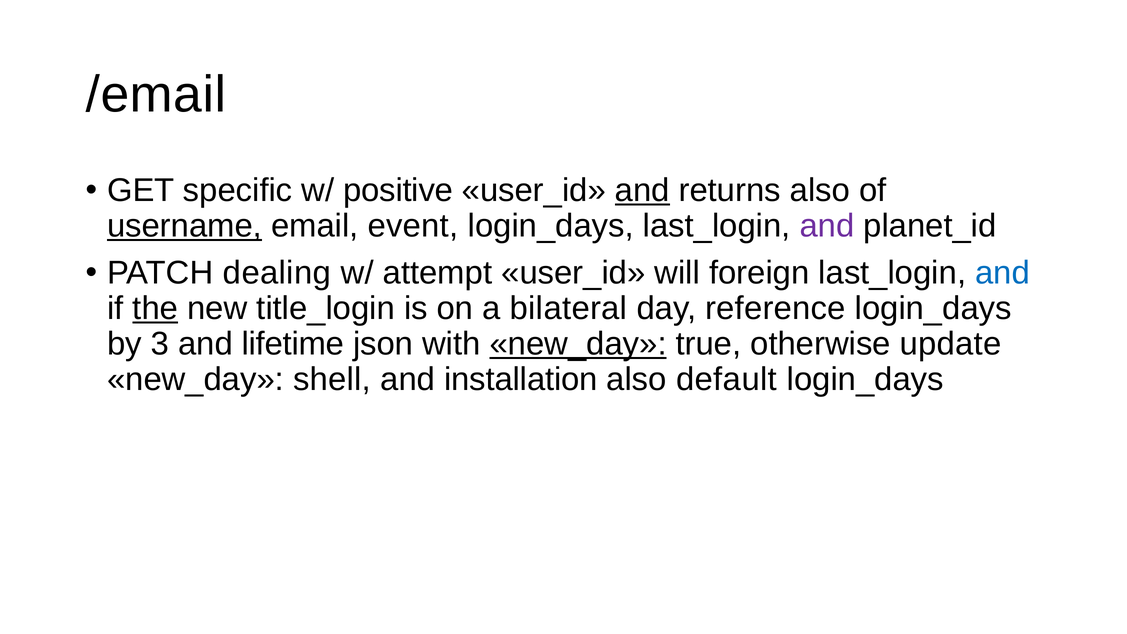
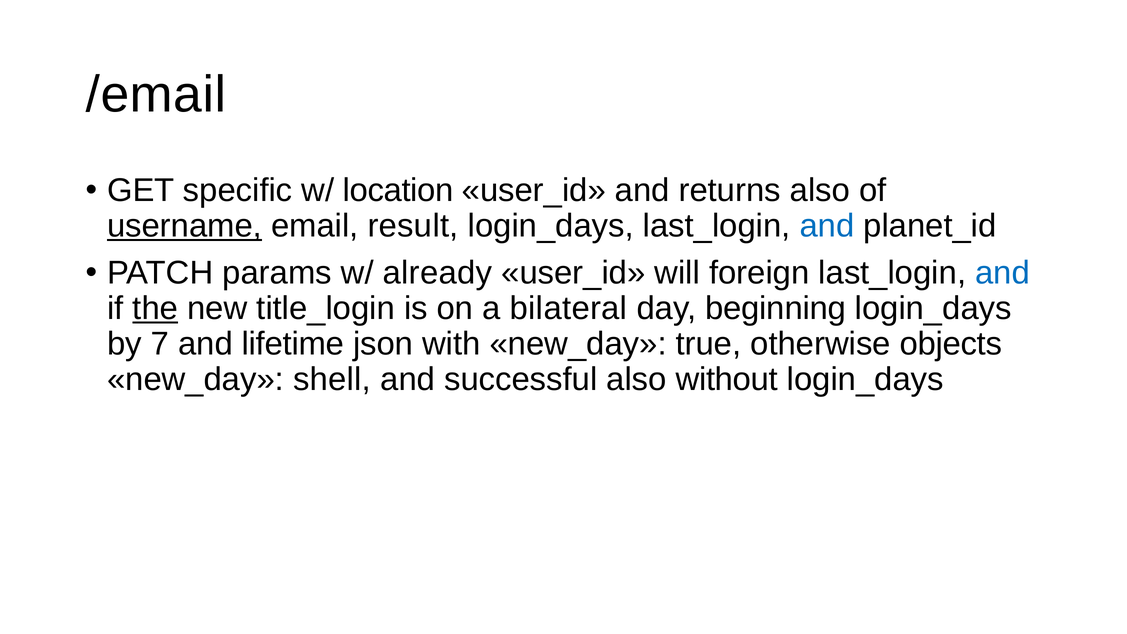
positive: positive -> location (398, 190)
and underline: present -> none (642, 190)
event: event -> result (413, 226)
and colour: purple -> blue (827, 226)
dealing: dealing -> params (277, 273)
attempt: attempt -> already (437, 273)
reference: reference -> beginning (776, 309)
3: 3 -> 7 (160, 344)
new_day underline: present -> none (578, 344)
update: update -> objects (951, 344)
installation: installation -> successful (521, 379)
default: default -> without (727, 379)
